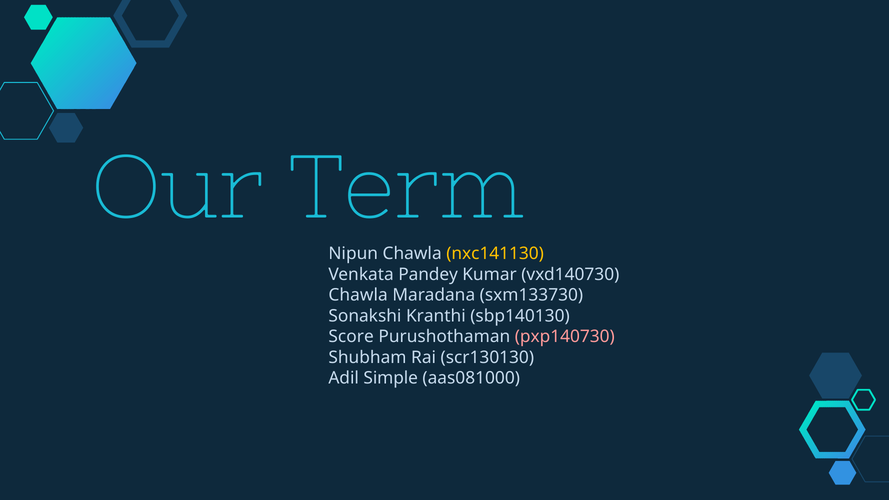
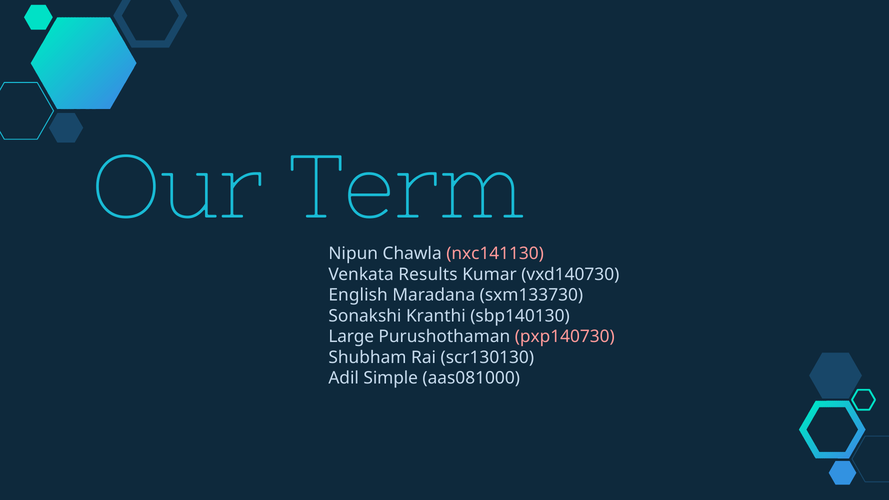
nxc141130 colour: yellow -> pink (495, 254)
Pandey: Pandey -> Results (428, 275)
Chawla: Chawla -> English (358, 295)
Score: Score -> Large (351, 337)
